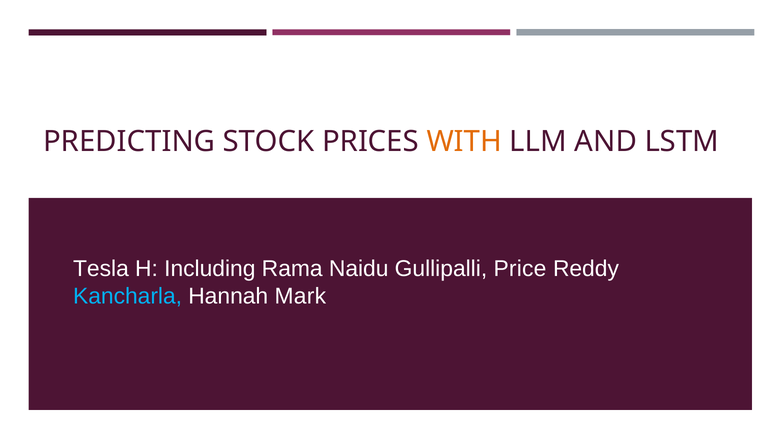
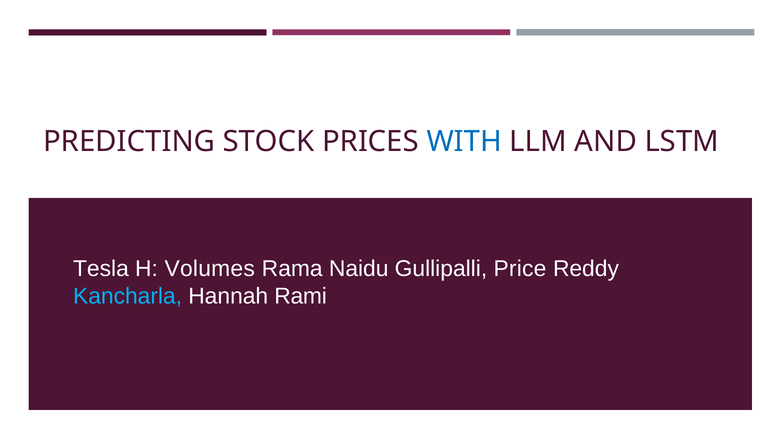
WITH colour: orange -> blue (464, 142)
Including: Including -> Volumes (210, 269)
Mark: Mark -> Rami (301, 297)
